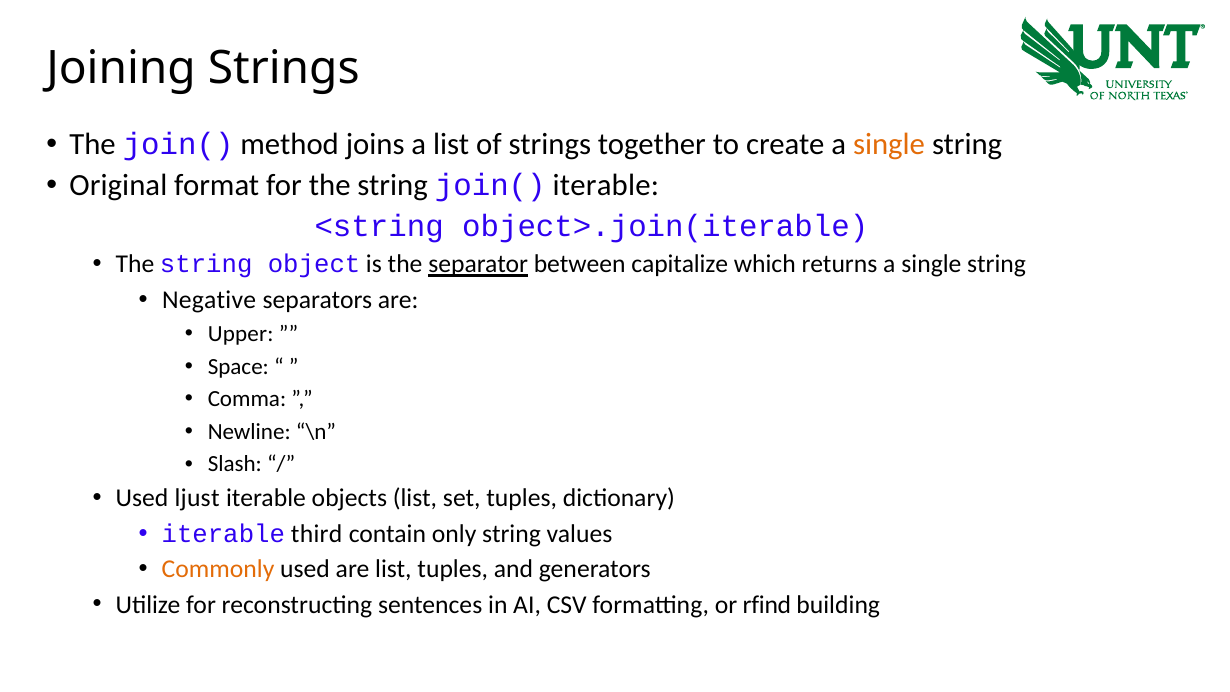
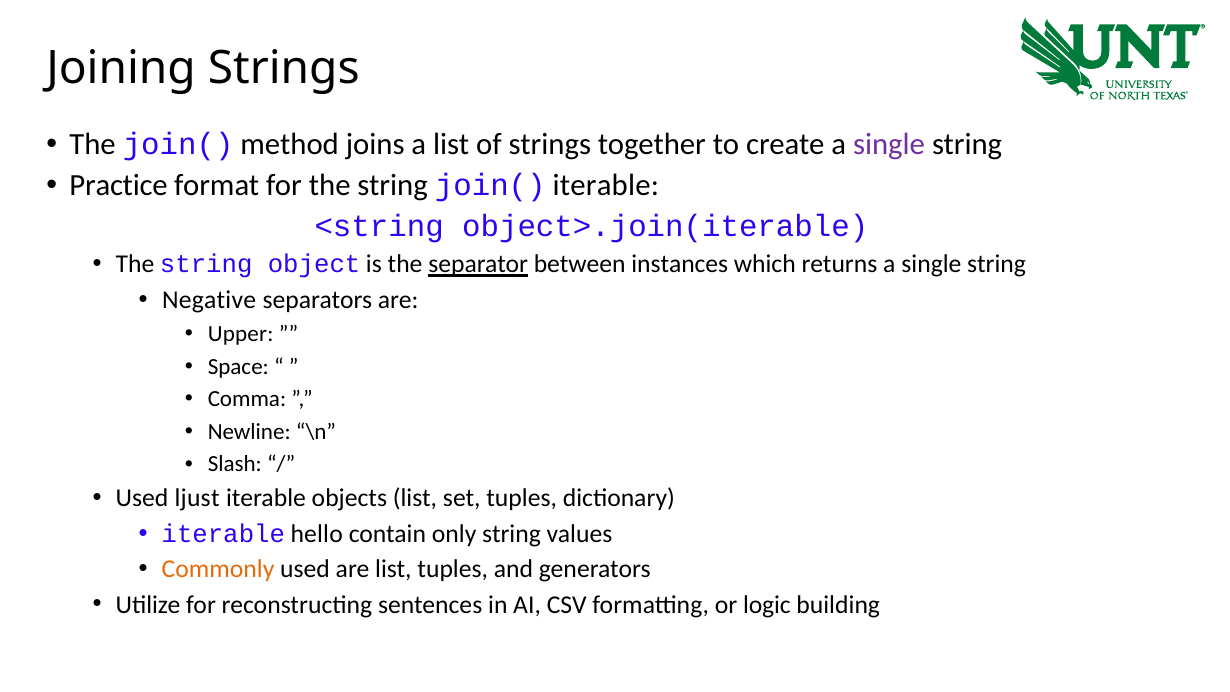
single colour: orange -> purple (889, 144)
Original: Original -> Practice (119, 185)
capitalize: capitalize -> instances (680, 264)
third: third -> hello (317, 534)
rfind: rfind -> logic (767, 604)
